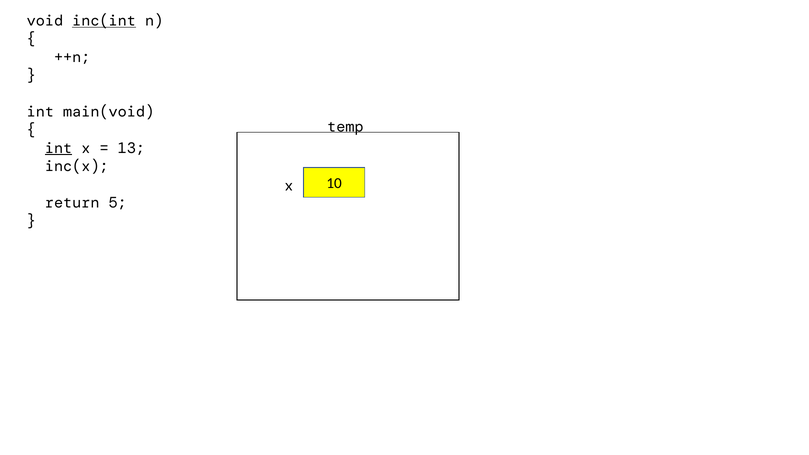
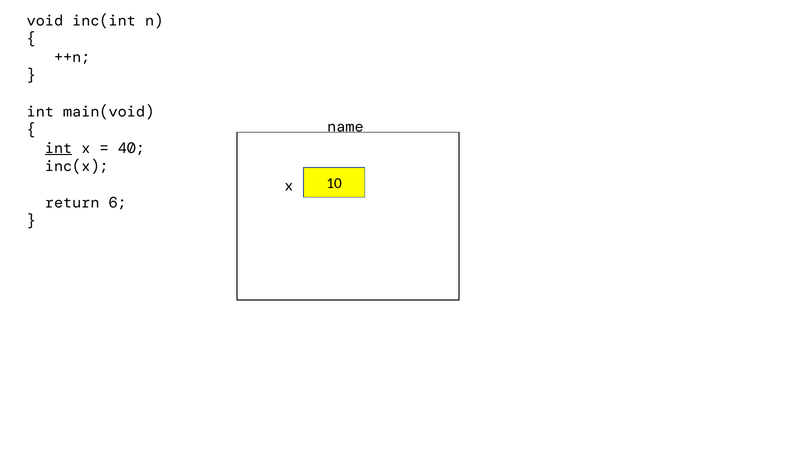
inc(int underline: present -> none (104, 21)
temp: temp -> name (345, 127)
13: 13 -> 40 (131, 148)
5: 5 -> 6 (118, 203)
